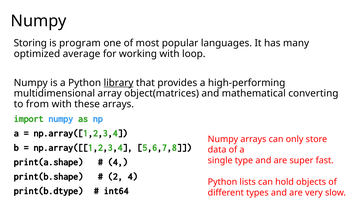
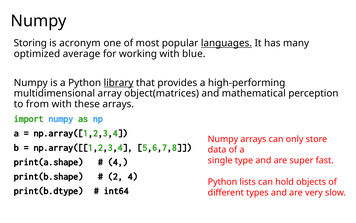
program: program -> acronym (80, 43)
languages underline: none -> present (226, 43)
loop: loop -> blue (194, 54)
converting: converting -> perception (313, 93)
